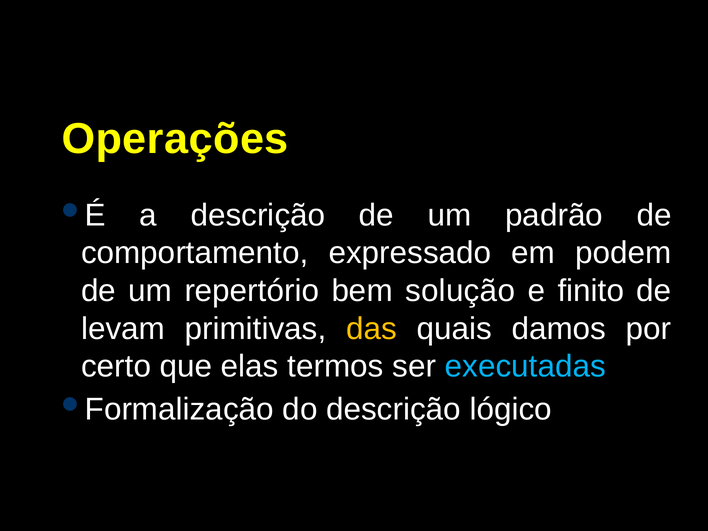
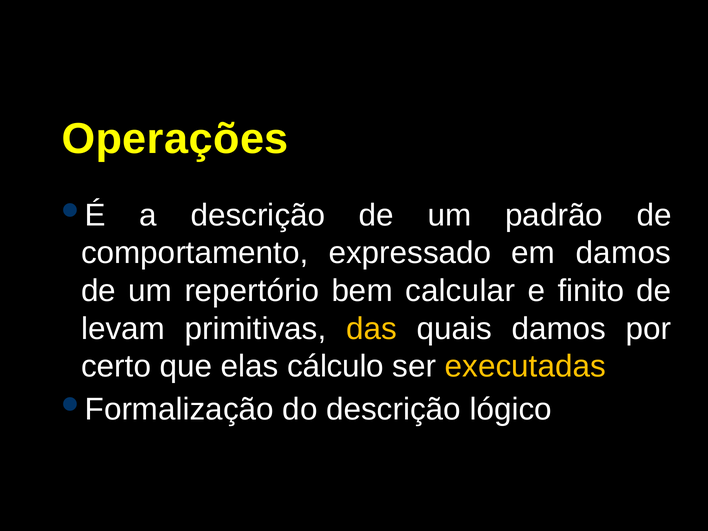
em podem: podem -> damos (623, 253)
solução: solução -> calcular (460, 291)
termos: termos -> cálculo (336, 366)
executadas colour: light blue -> yellow (525, 366)
